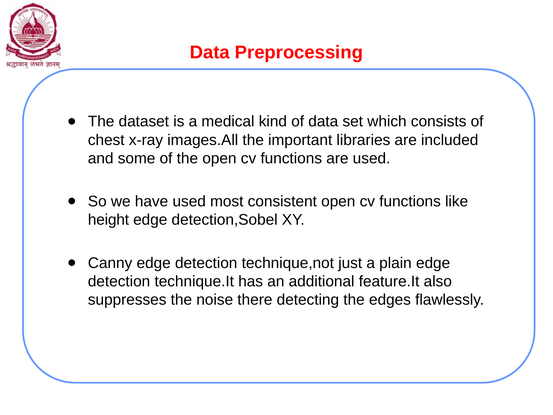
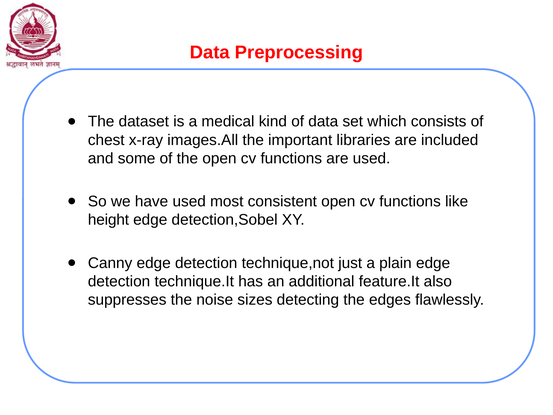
there: there -> sizes (255, 300)
